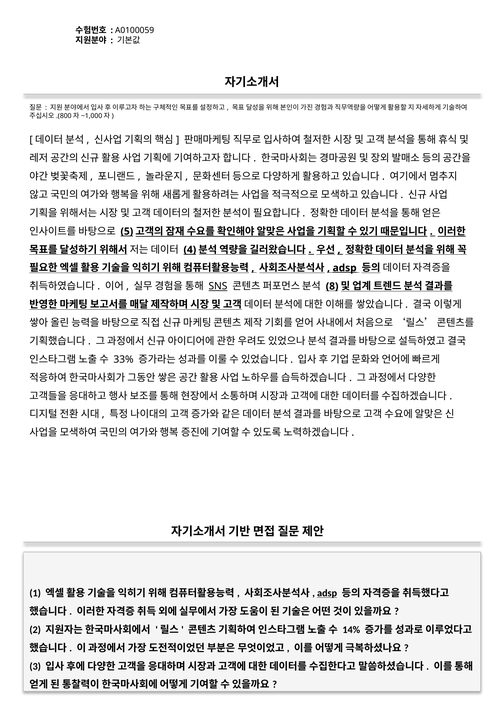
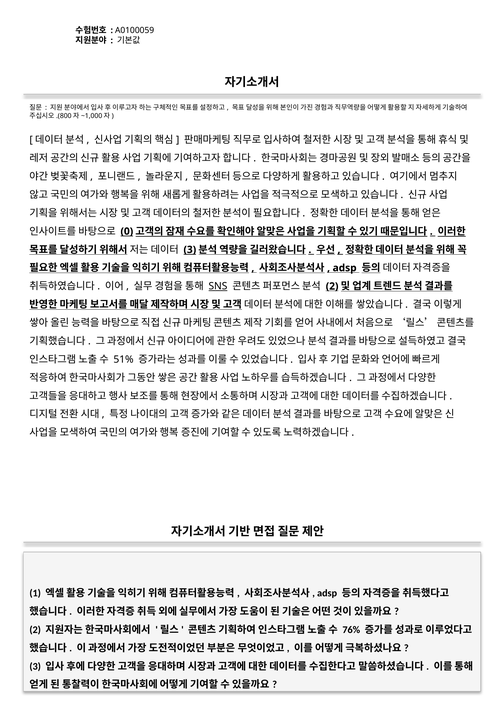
5: 5 -> 0 (127, 231)
4: 4 -> 3 (190, 250)
adsp underline: present -> none (345, 268)
8: 8 -> 2 (332, 286)
33%: 33% -> 51% (124, 359)
adsp underline: present -> none (327, 593)
14%: 14% -> 76% (351, 630)
